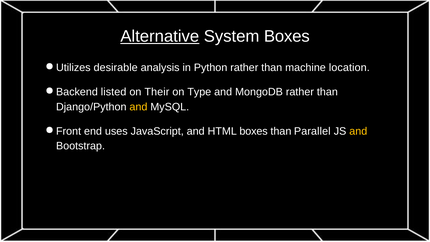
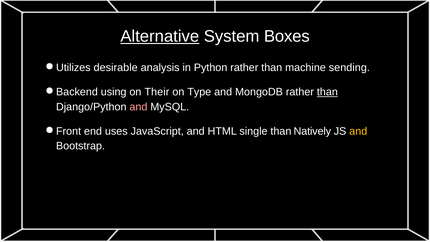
location: location -> sending (349, 68)
listed: listed -> using (114, 92)
than underline: none -> present (327, 92)
and colour: yellow -> pink (138, 107)
HTML boxes: boxes -> single (254, 131)
Parallel: Parallel -> Natively (312, 131)
